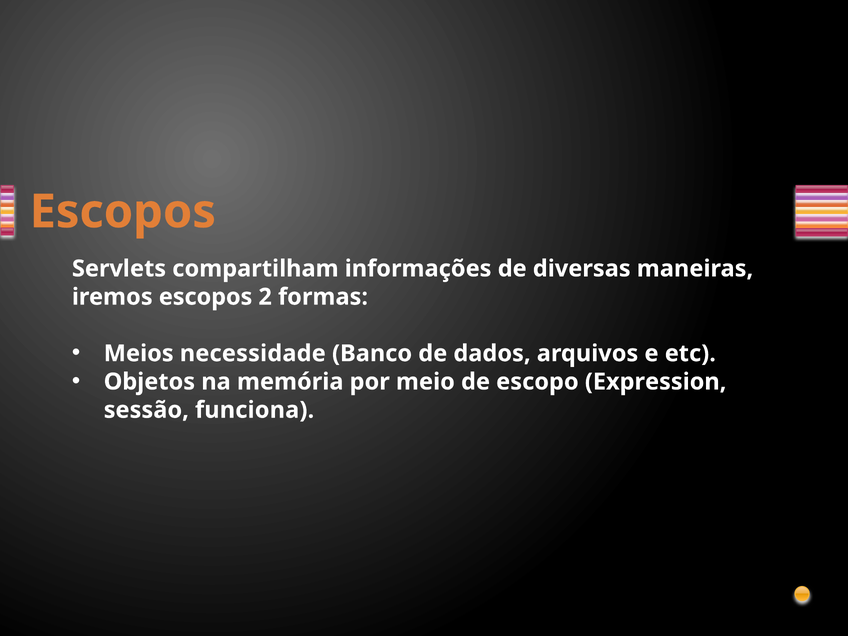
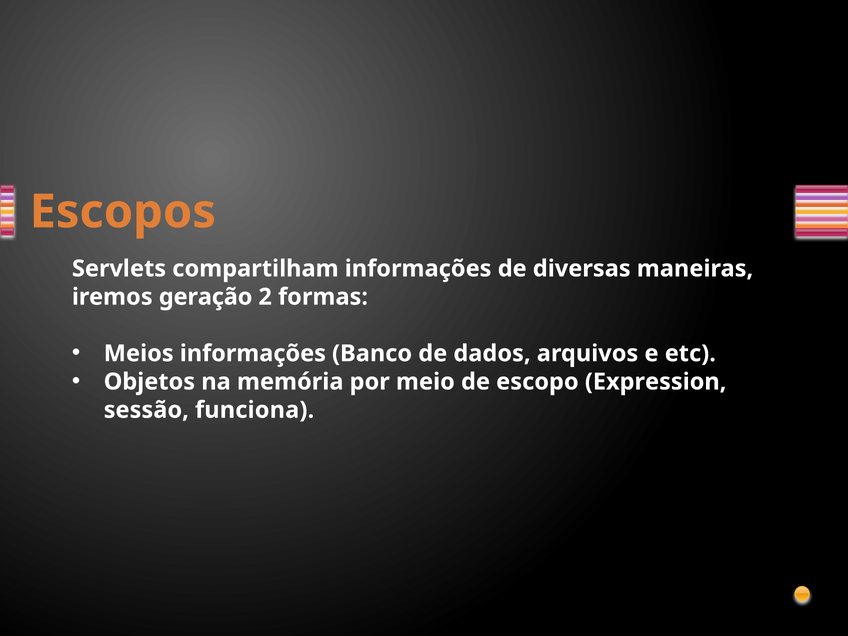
iremos escopos: escopos -> geração (206, 297)
Meios necessidade: necessidade -> informações (253, 353)
